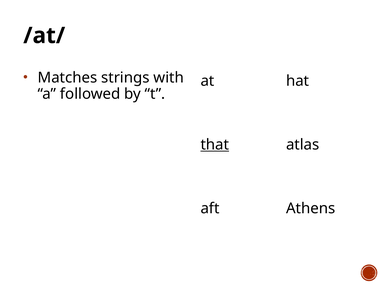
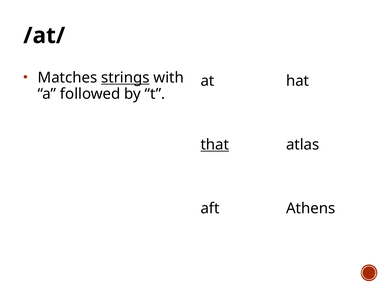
strings underline: none -> present (125, 78)
